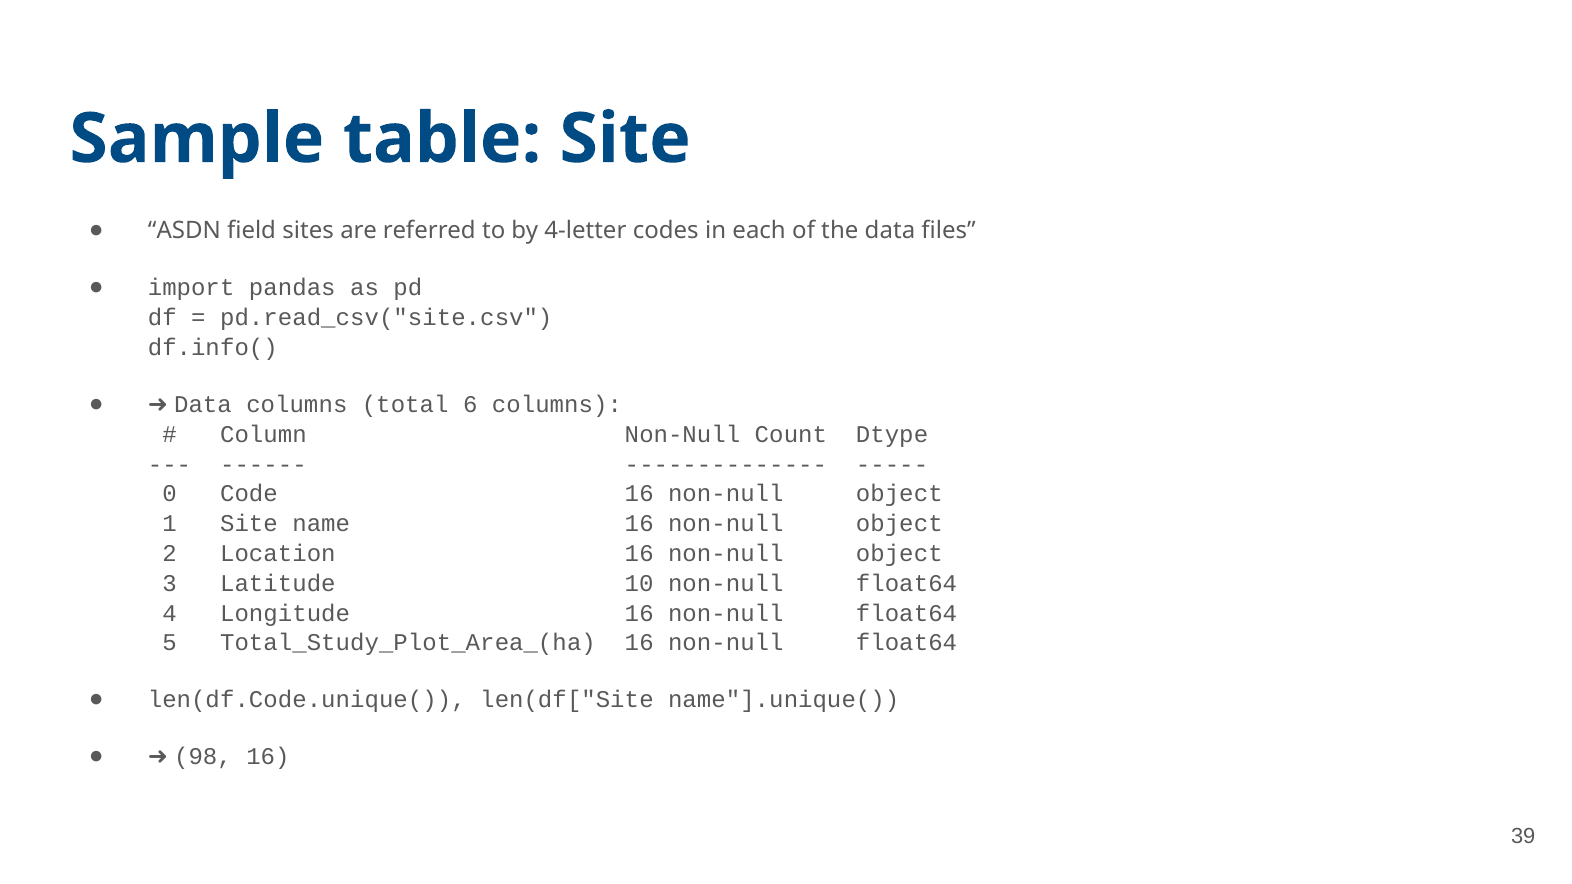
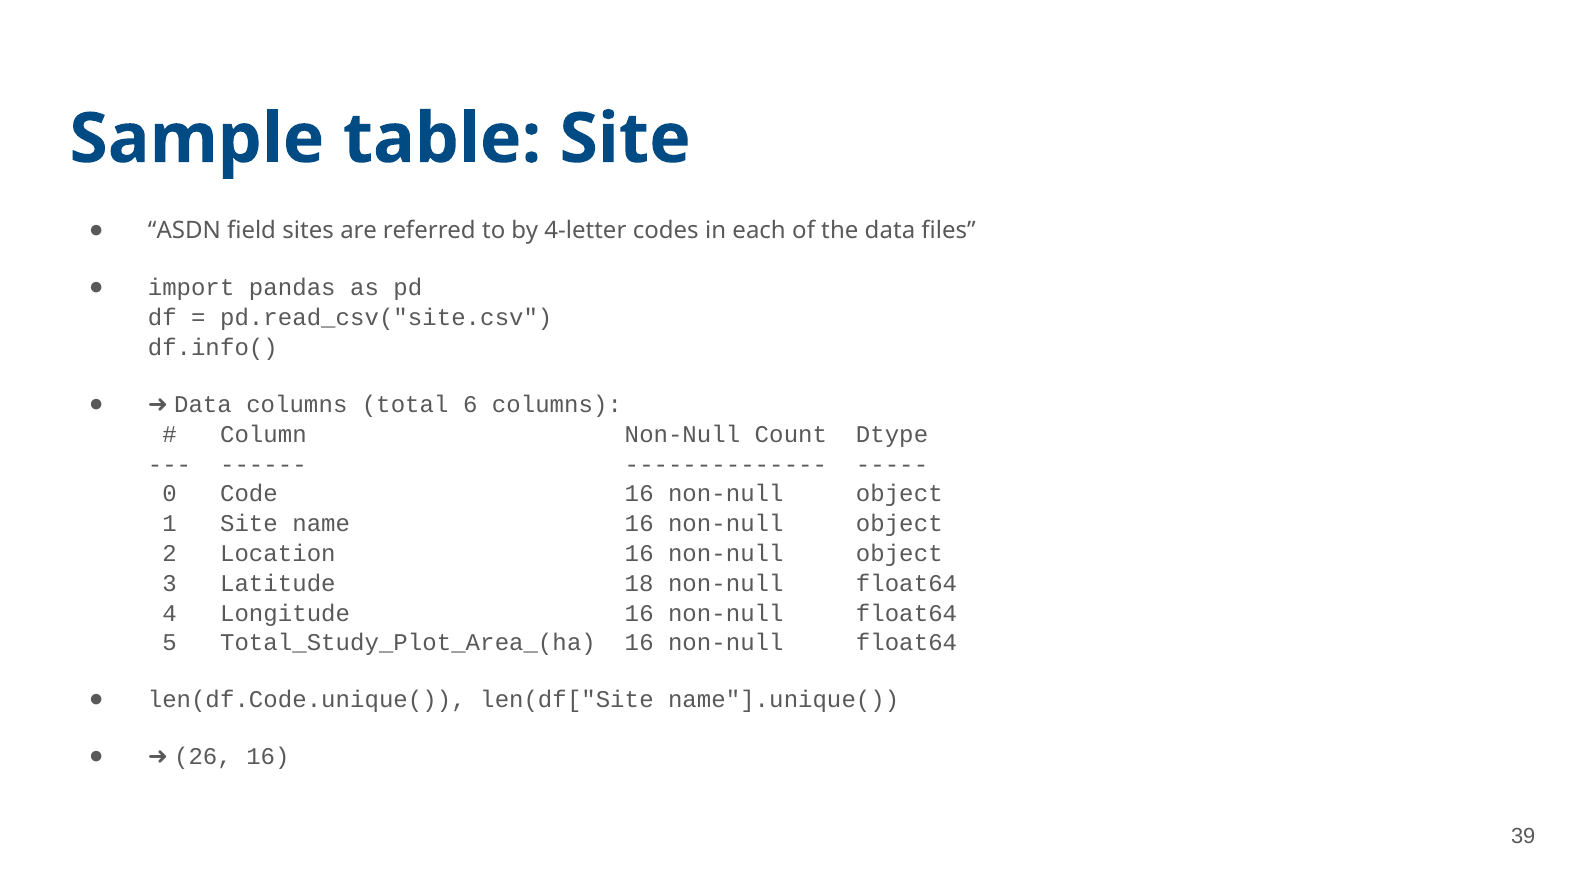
10: 10 -> 18 (639, 584)
98: 98 -> 26 (203, 757)
